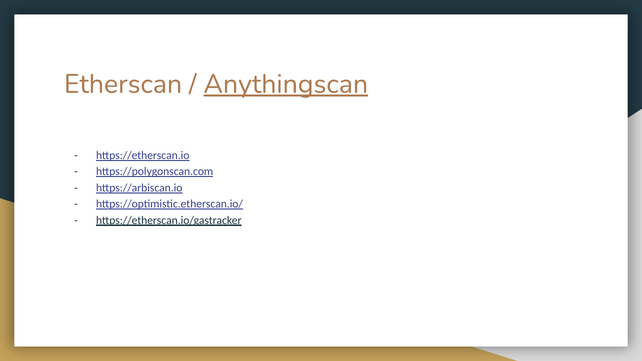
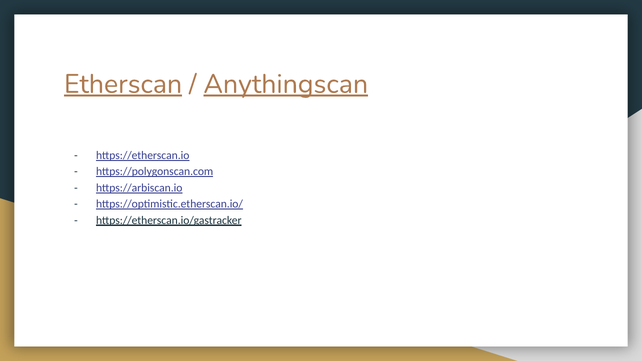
Etherscan underline: none -> present (123, 84)
